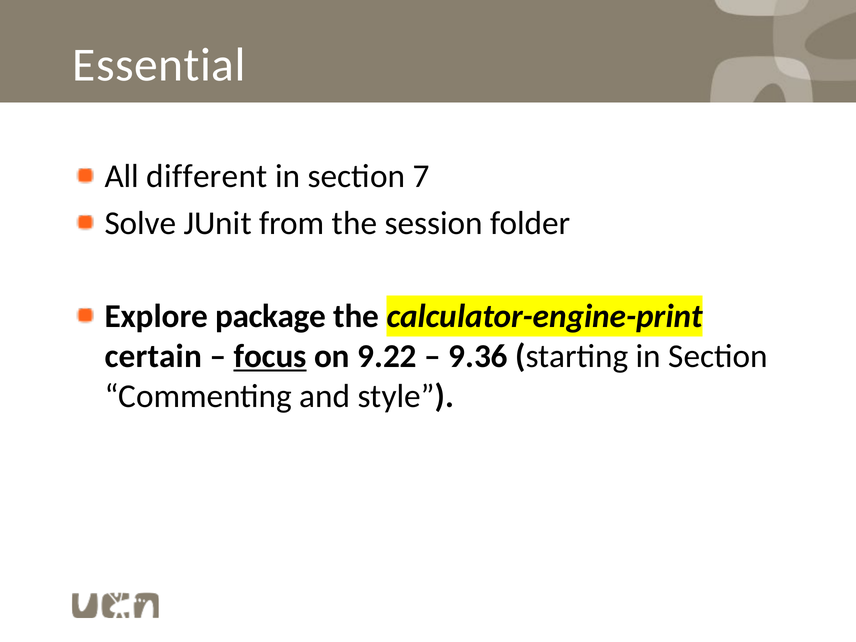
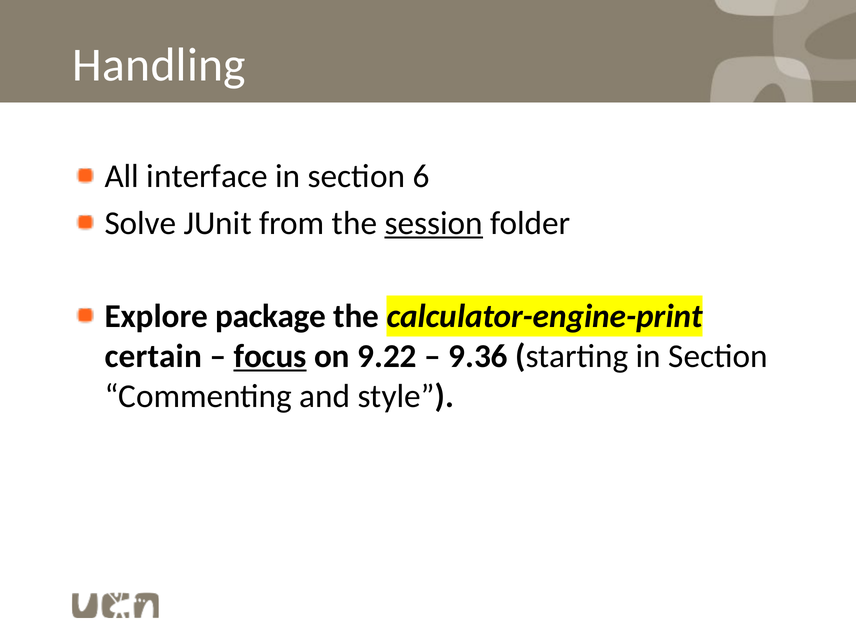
Essential: Essential -> Handling (159, 65)
different: different -> interface (207, 176)
7: 7 -> 6 (421, 176)
session underline: none -> present (434, 223)
